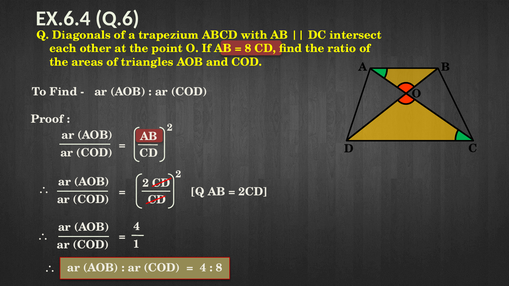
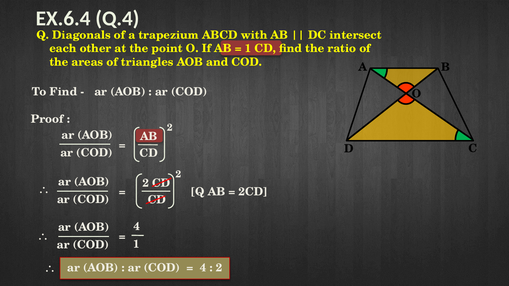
Q.6: Q.6 -> Q.4 (117, 18)
8: 8 -> 1 (248, 49)
8: 8 -> 2 (219, 268)
